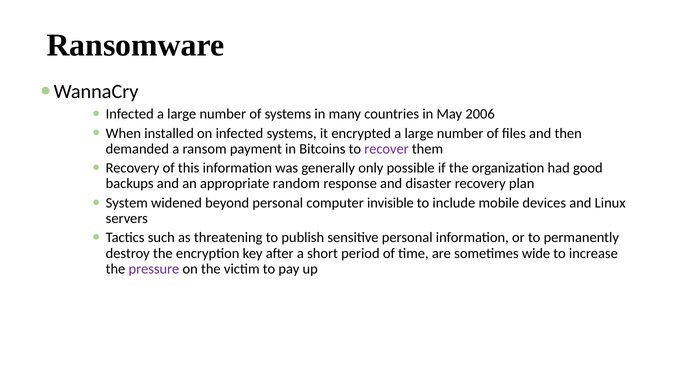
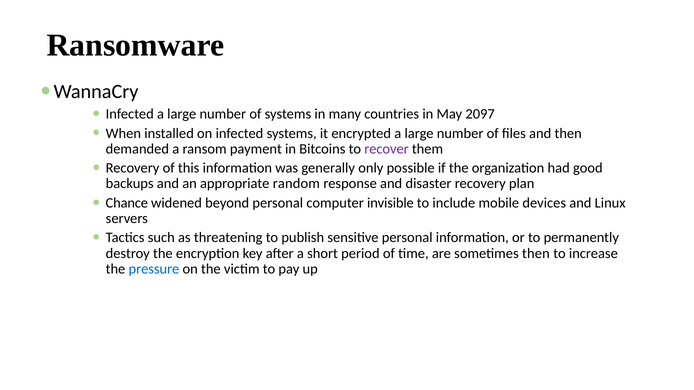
2006: 2006 -> 2097 (480, 114)
System: System -> Chance (127, 203)
sometimes wide: wide -> then (536, 254)
pressure colour: purple -> blue (154, 269)
